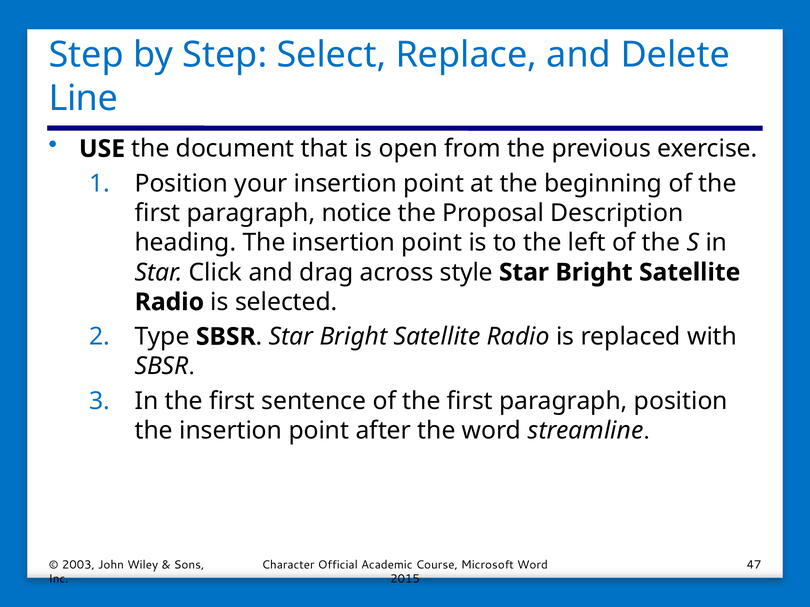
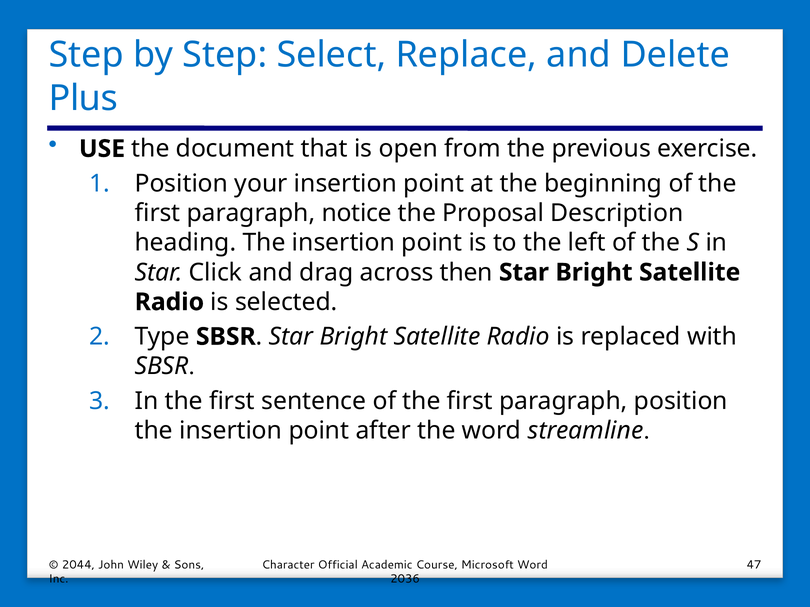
Line: Line -> Plus (83, 98)
style: style -> then (466, 273)
2003: 2003 -> 2044 (78, 565)
2015: 2015 -> 2036 (405, 579)
